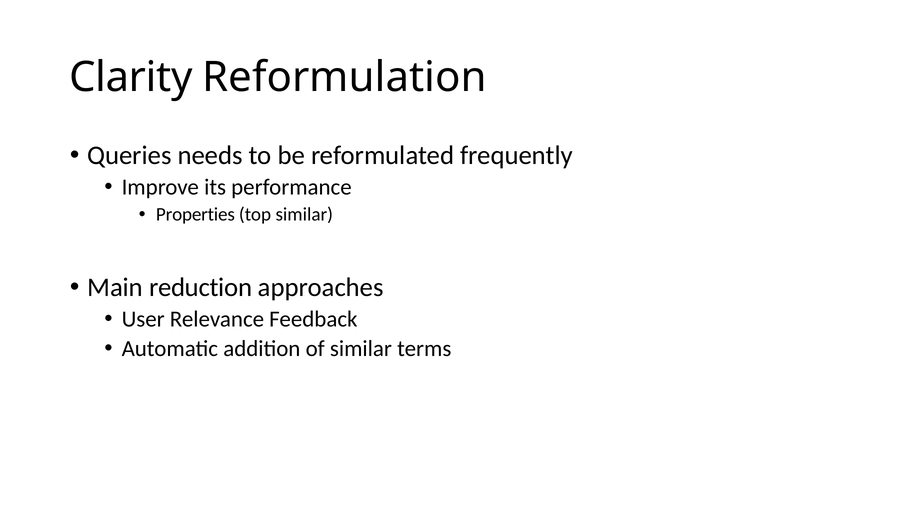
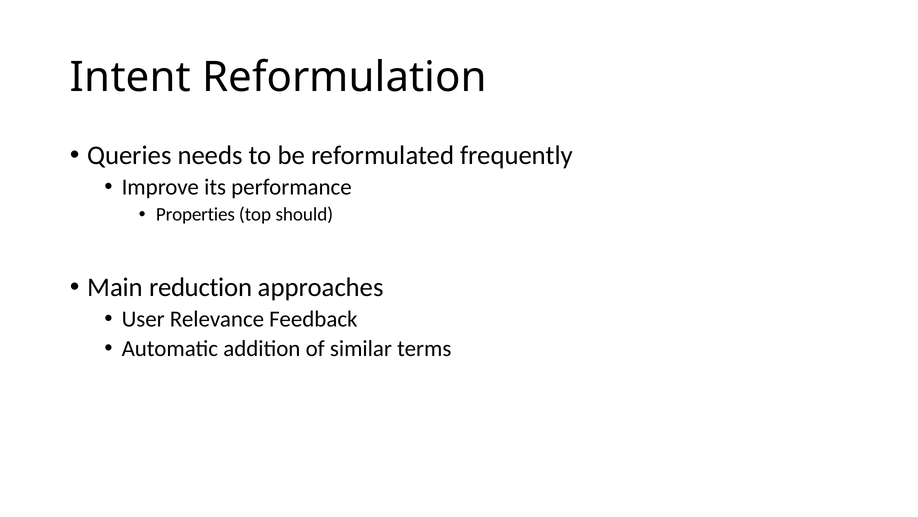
Clarity: Clarity -> Intent (131, 77)
top similar: similar -> should (304, 214)
